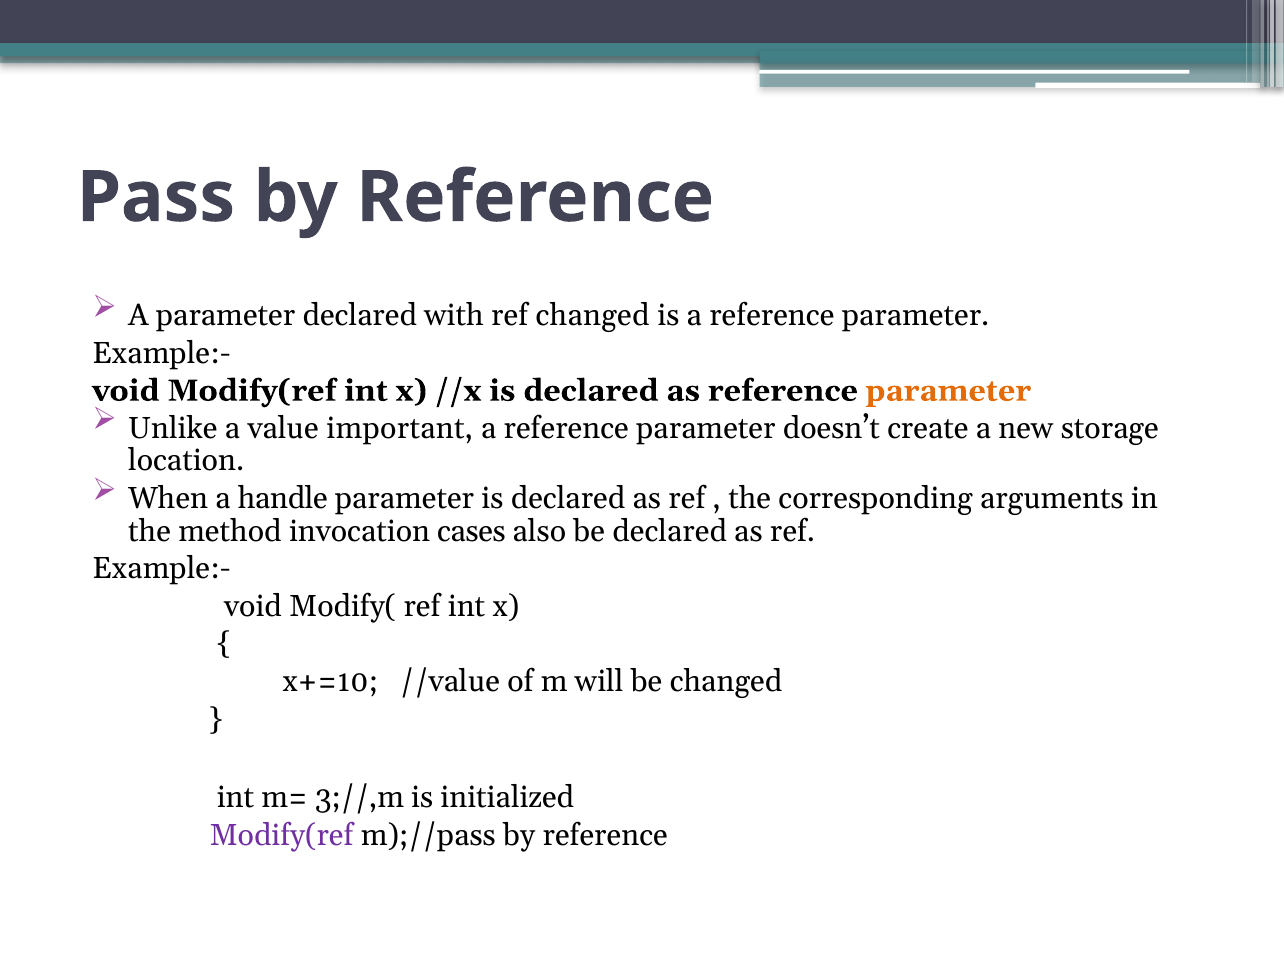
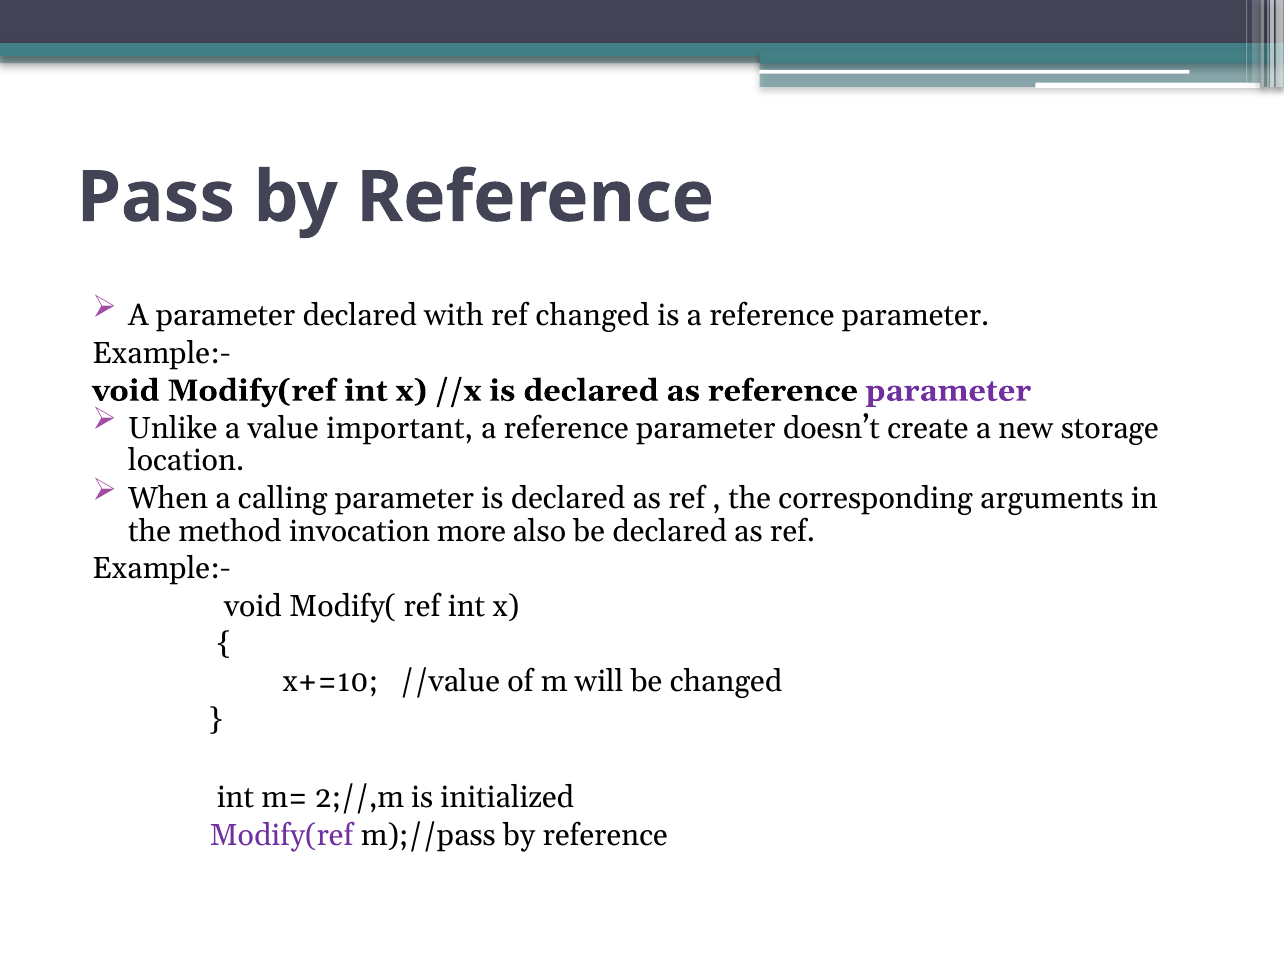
parameter colour: orange -> purple (948, 391)
handle: handle -> calling (283, 499)
cases: cases -> more (472, 531)
3;//,m: 3;//,m -> 2;//,m (359, 798)
